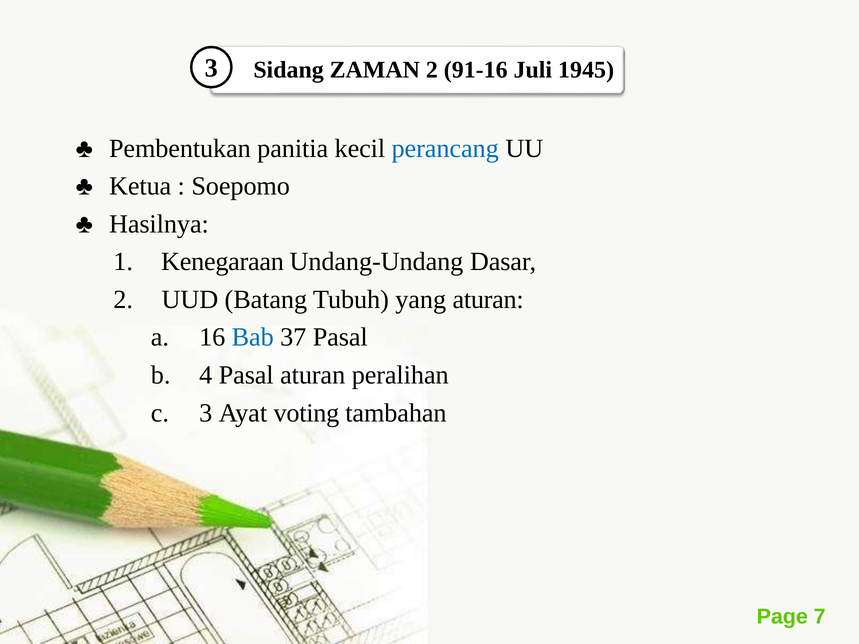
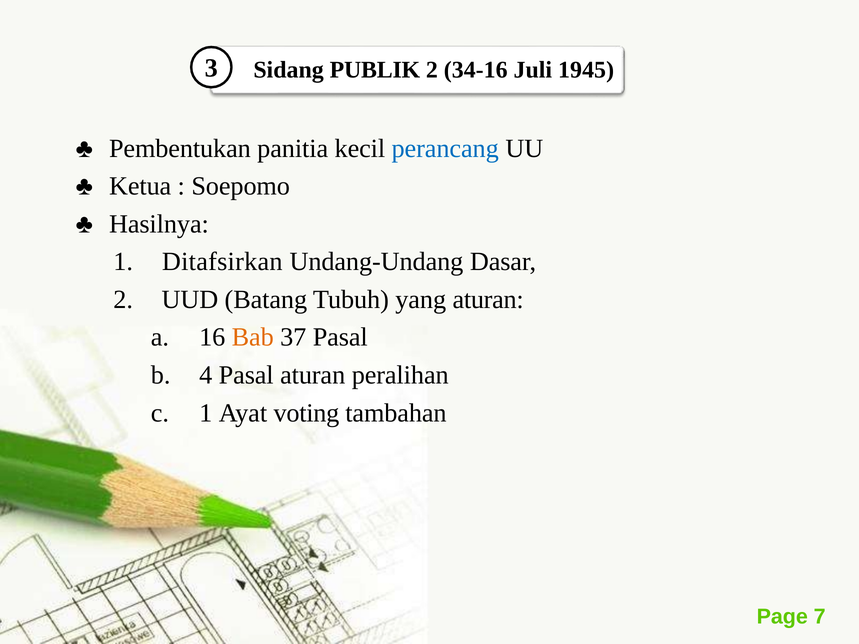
ZAMAN: ZAMAN -> PUBLIK (375, 70)
91-16: 91-16 -> 34-16 (476, 70)
Kenegaraan: Kenegaraan -> Ditafsirkan (222, 262)
Bab colour: blue -> orange (253, 337)
3: 3 -> 1 (206, 413)
